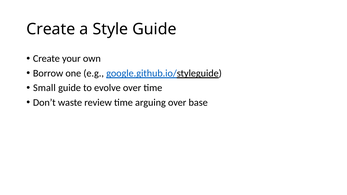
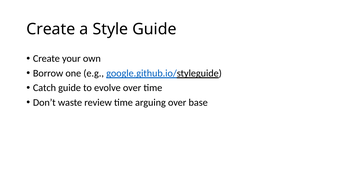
Small: Small -> Catch (44, 88)
